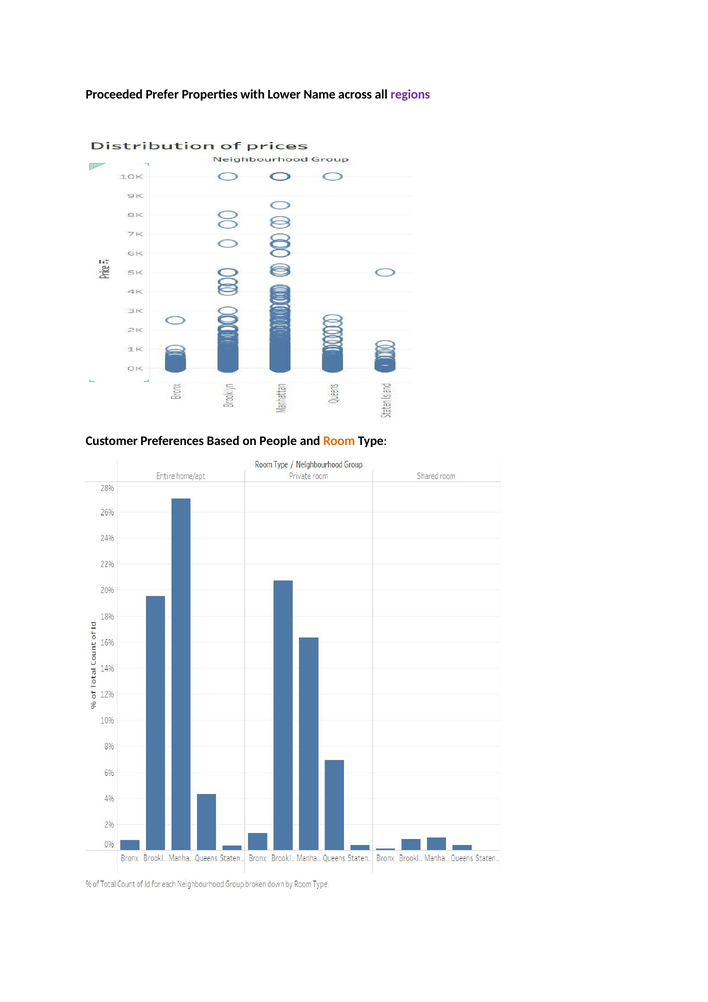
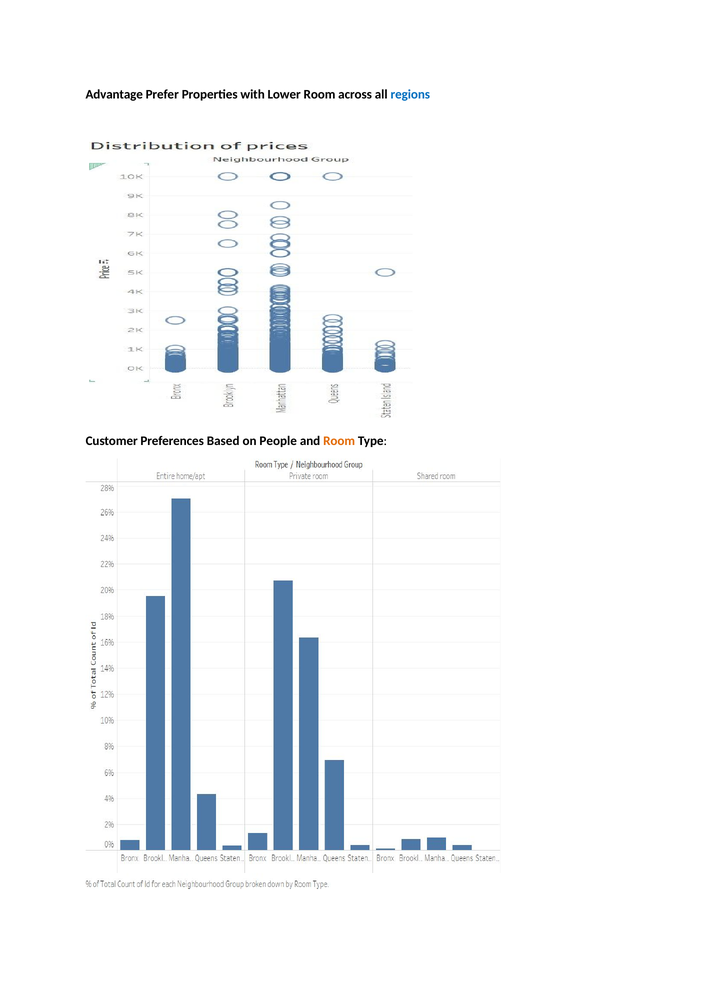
Proceeded: Proceeded -> Advantage (114, 94)
Lower Name: Name -> Room (320, 94)
regions colour: purple -> blue (410, 94)
